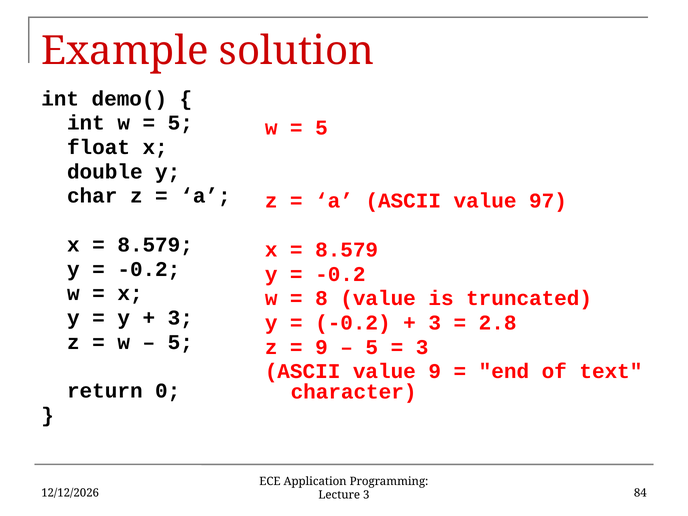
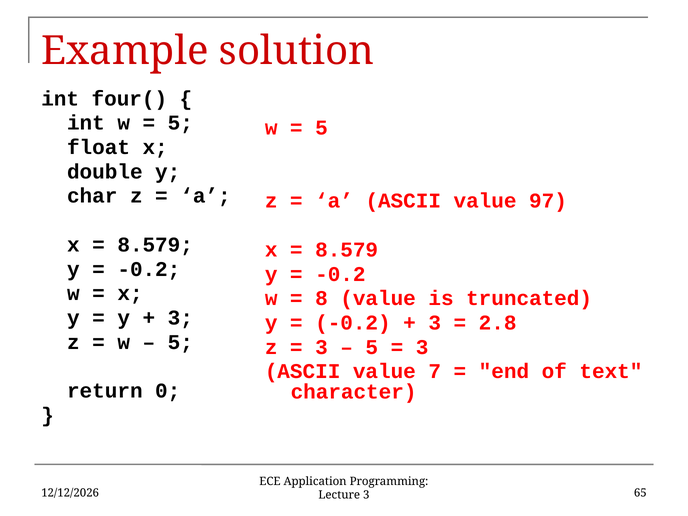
demo(: demo( -> four( (129, 99)
9: 9 -> 3 (321, 347)
value 9: 9 -> 7 (435, 372)
84: 84 -> 65 (640, 493)
